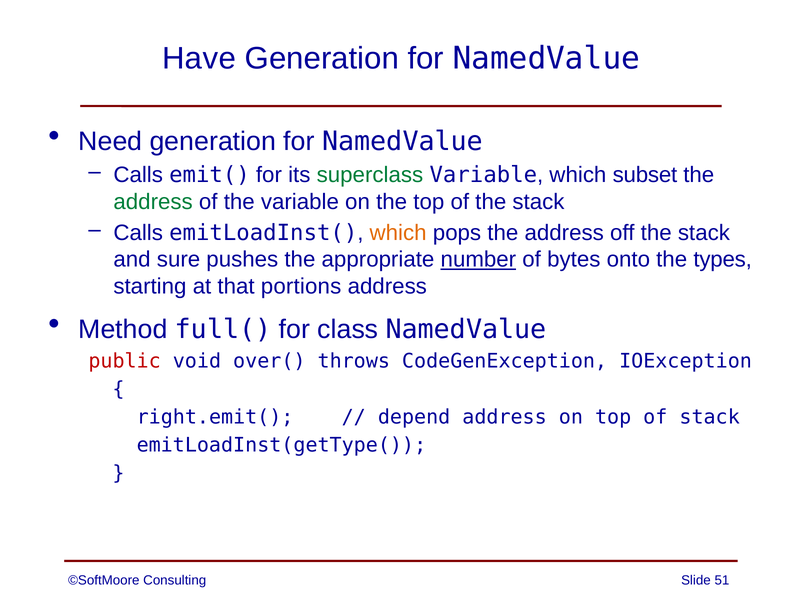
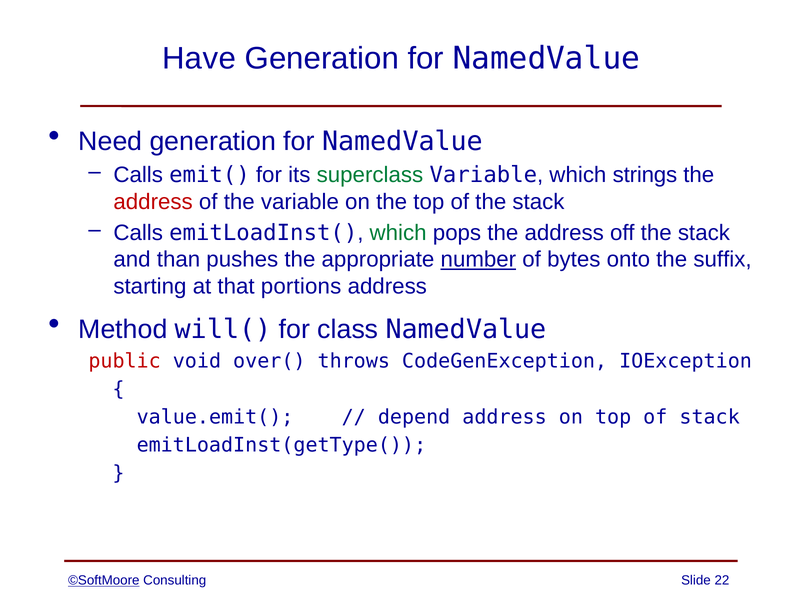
subset: subset -> strings (645, 175)
address colour: green -> red (153, 202)
which colour: orange -> green (398, 233)
sure: sure -> than (179, 260)
types: types -> suffix (723, 260)
full(: full( -> will( (223, 330)
right.emit(: right.emit( -> value.emit( (215, 417)
©SoftMoore underline: none -> present (104, 581)
51: 51 -> 22 (722, 581)
